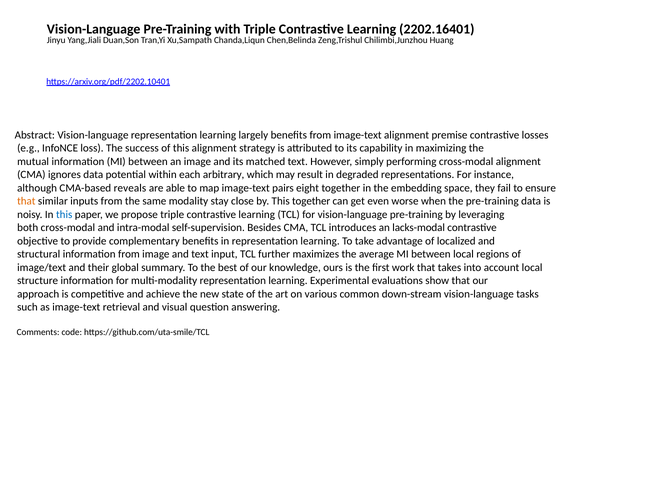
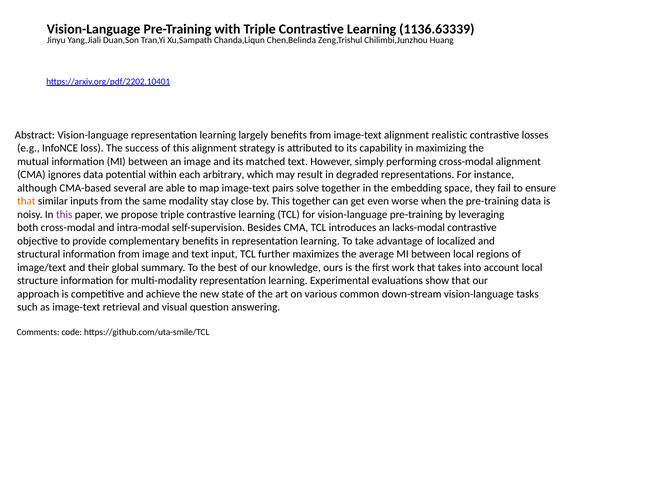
2202.16401: 2202.16401 -> 1136.63339 (437, 29)
premise: premise -> realistic (449, 135)
reveals: reveals -> several (130, 188)
eight: eight -> solve (308, 188)
this colour: blue -> purple (64, 214)
